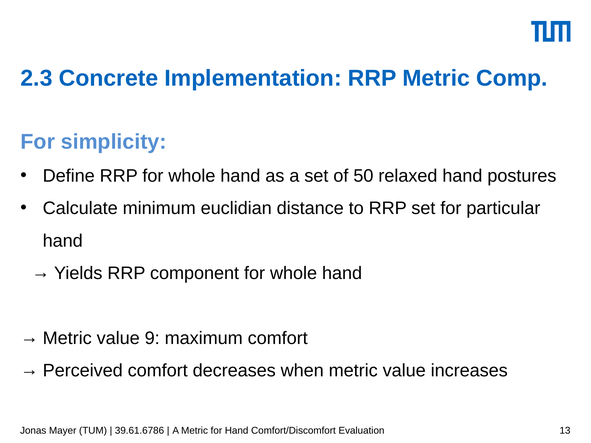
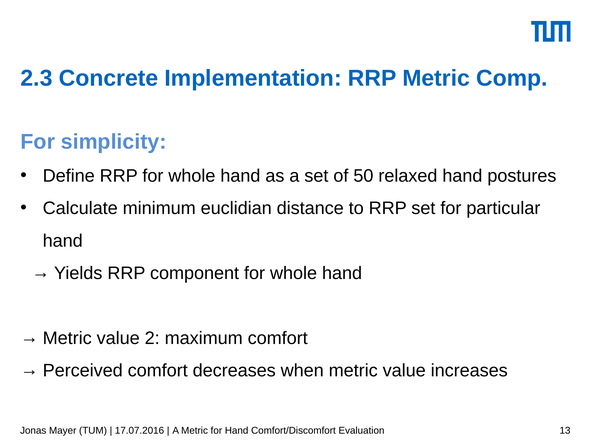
9: 9 -> 2 (152, 338)
39.61.6786: 39.61.6786 -> 17.07.2016 (139, 431)
